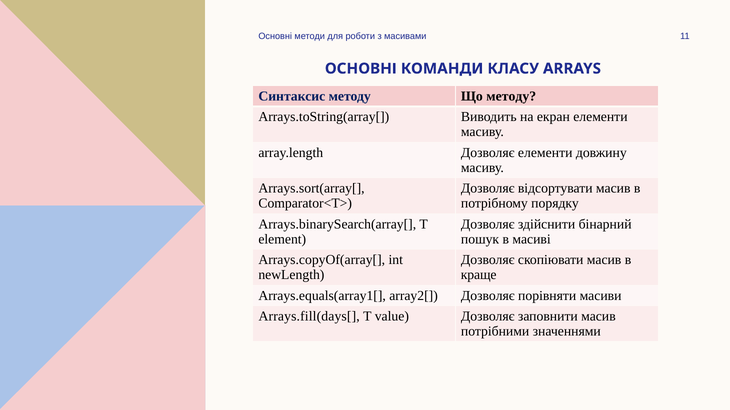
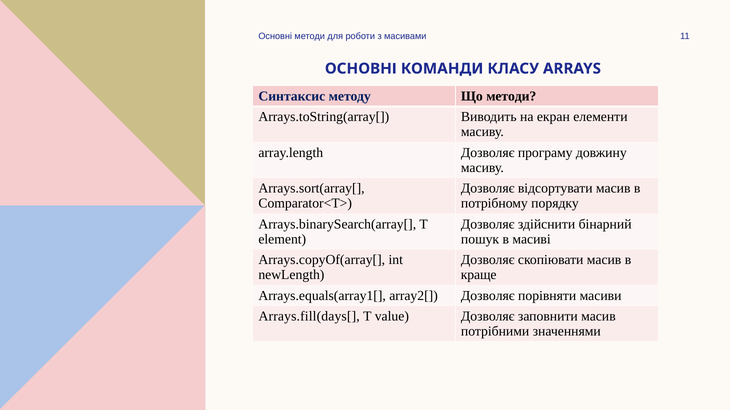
Що методу: методу -> методи (511, 96)
Дозволяє елементи: елементи -> програму (545, 153)
